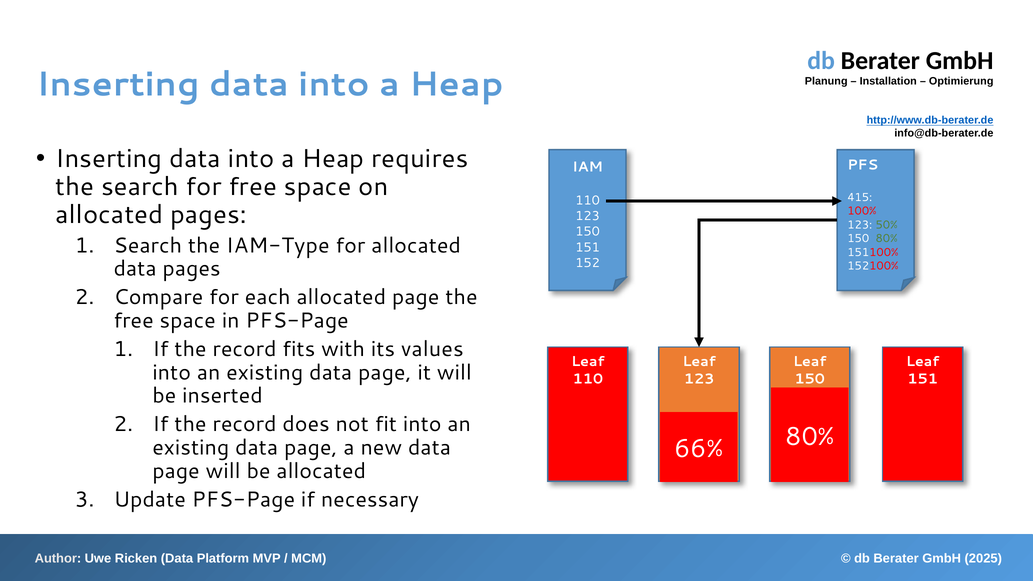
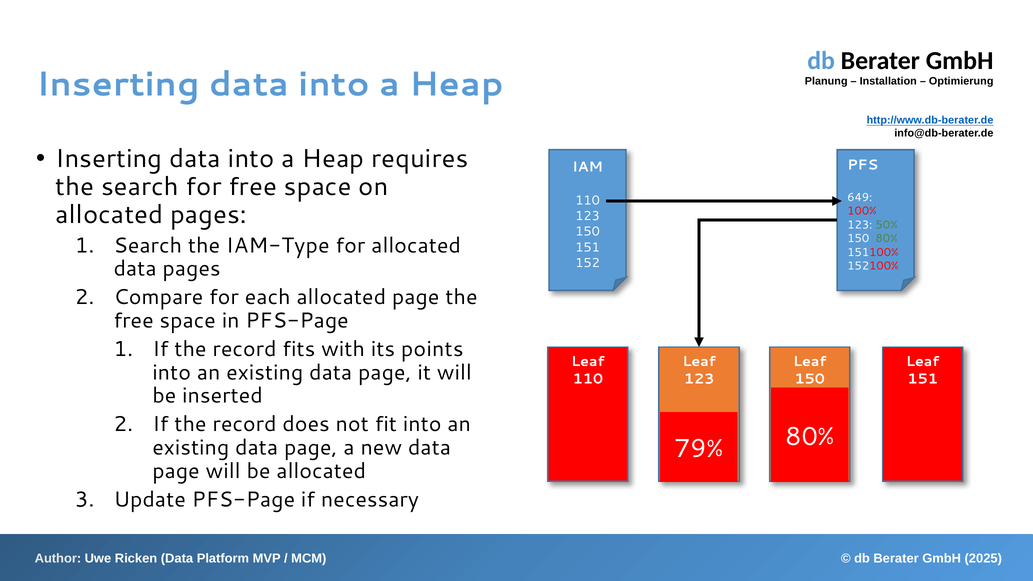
415: 415 -> 649 (860, 197)
values: values -> points (432, 349)
66%: 66% -> 79% (699, 449)
